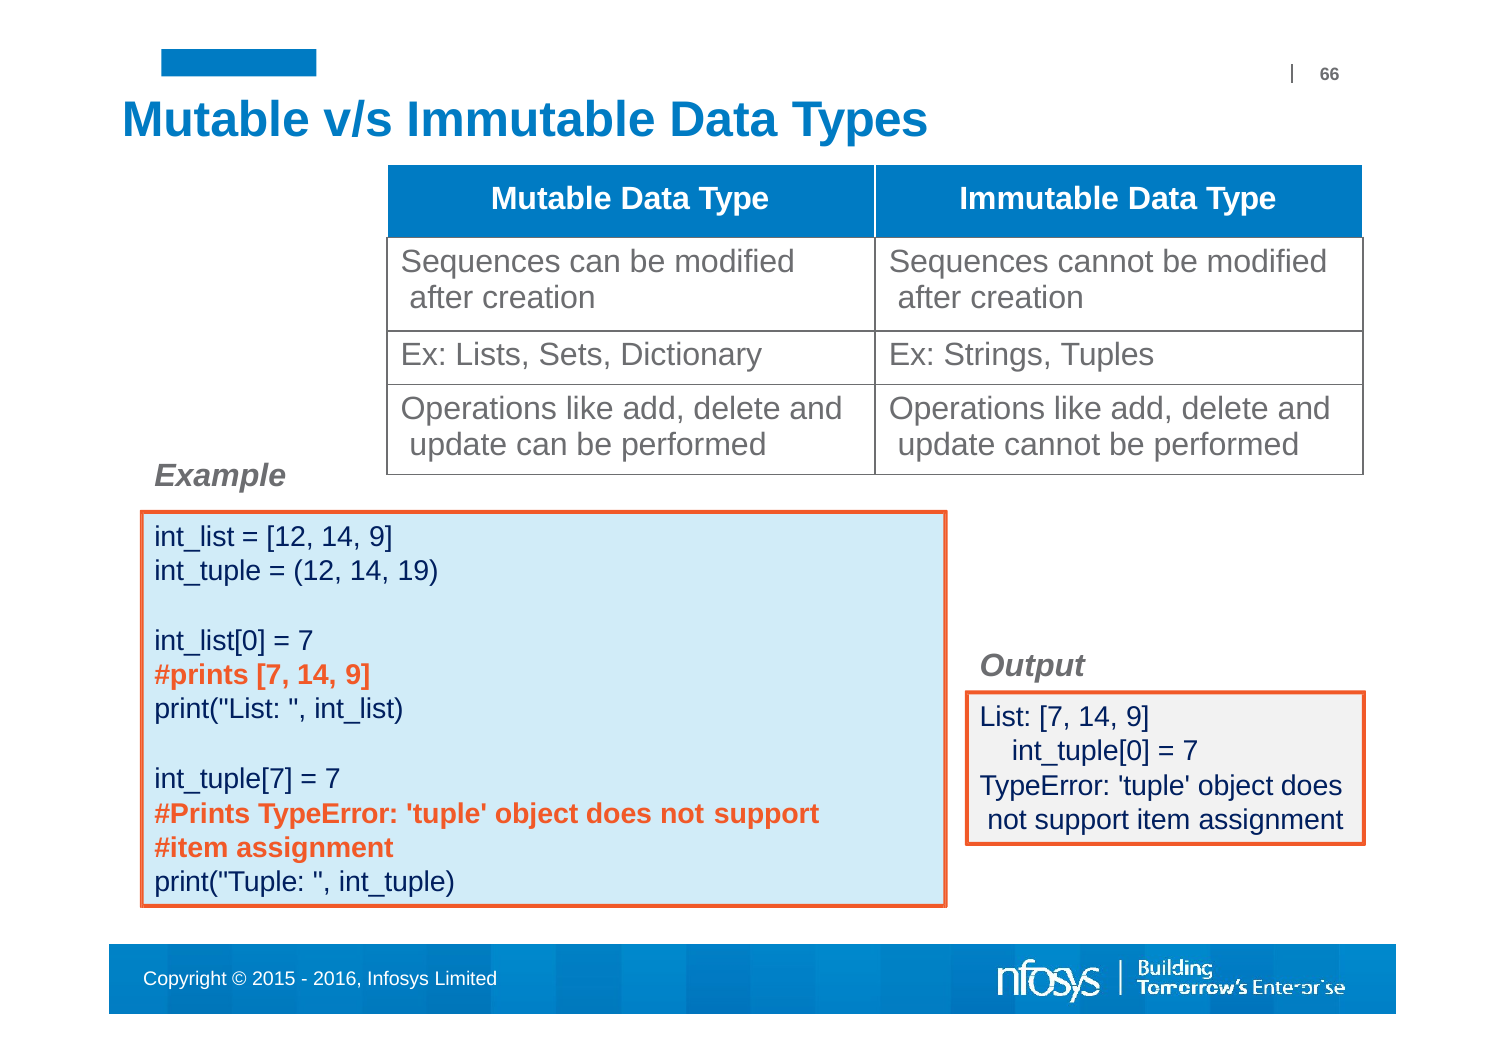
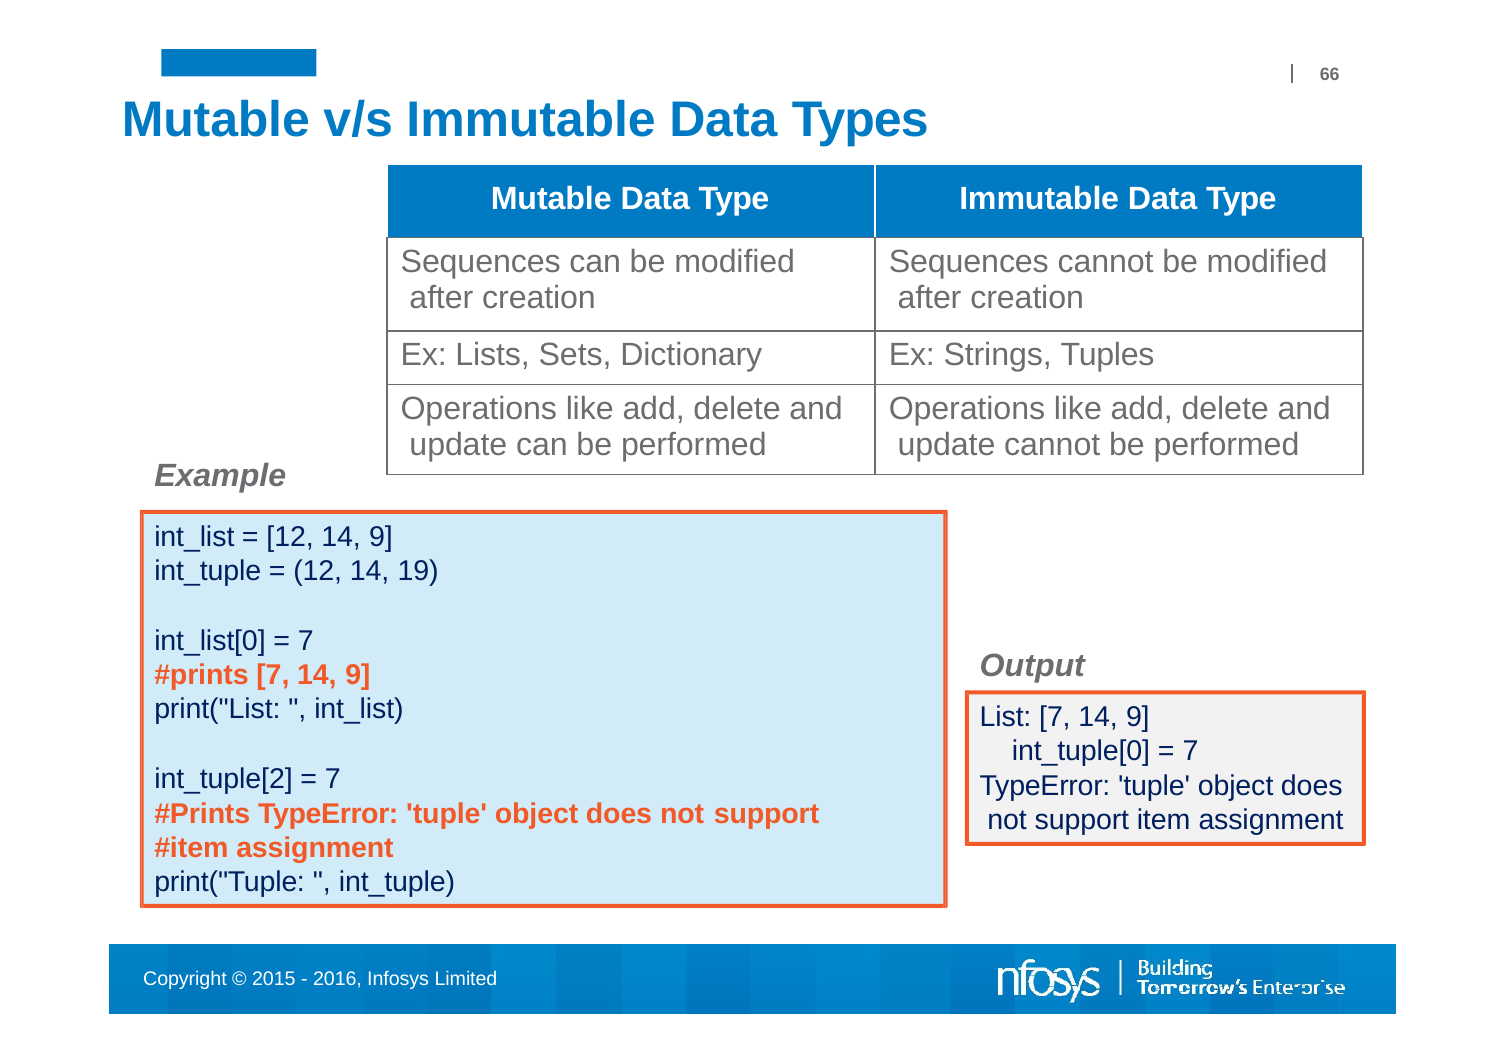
int_tuple[7: int_tuple[7 -> int_tuple[2 (224, 780)
